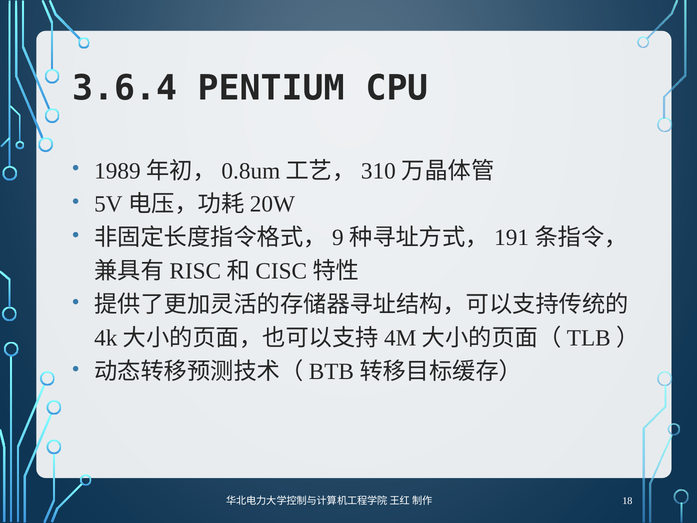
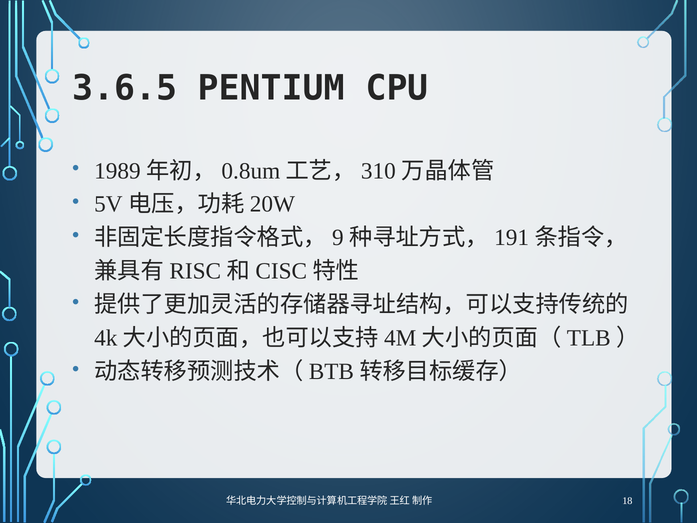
3.6.4: 3.6.4 -> 3.6.5 (125, 88)
